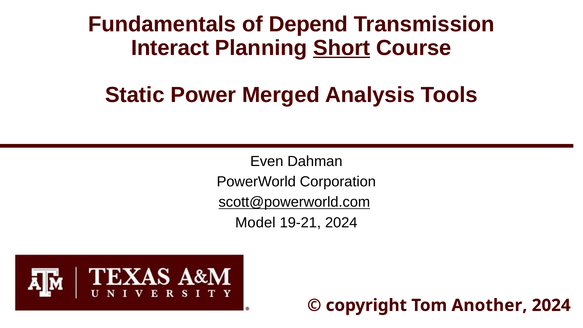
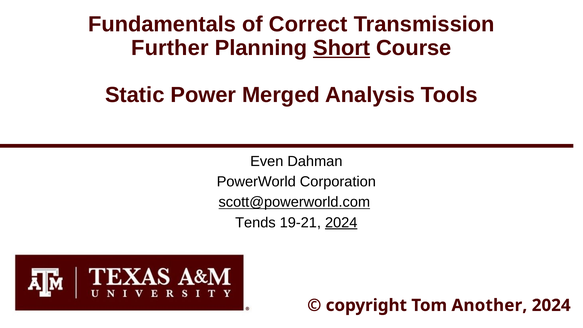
Depend: Depend -> Correct (308, 24)
Interact: Interact -> Further (170, 48)
Model: Model -> Tends (255, 223)
2024 underline: none -> present (341, 223)
